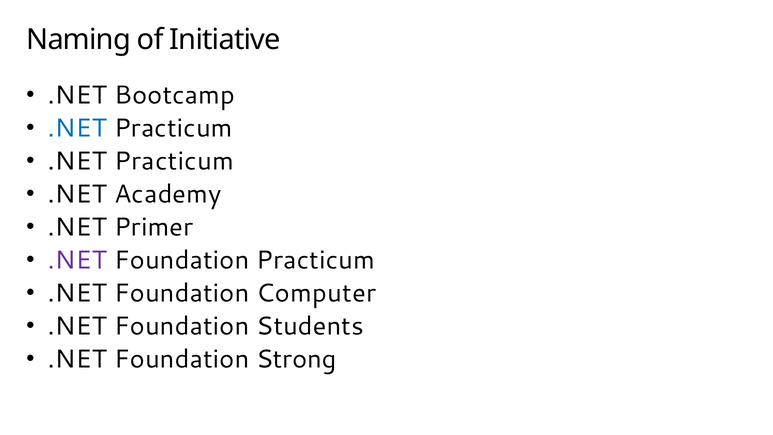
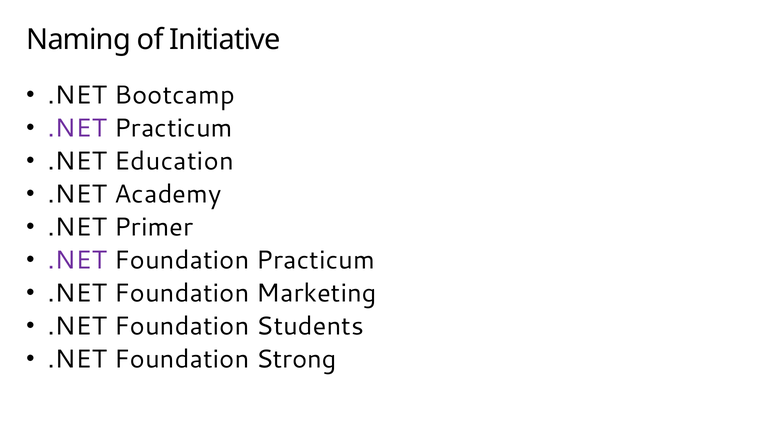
.NET colour: blue -> purple (77, 128)
Practicum: Practicum -> Education (174, 161)
Computer: Computer -> Marketing (317, 293)
